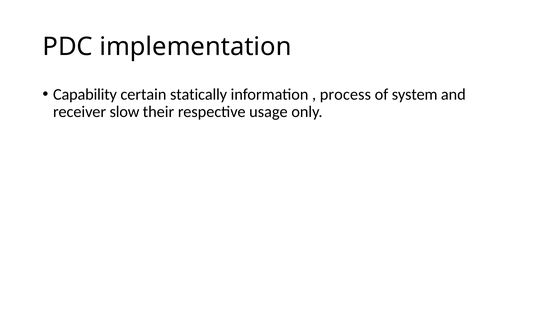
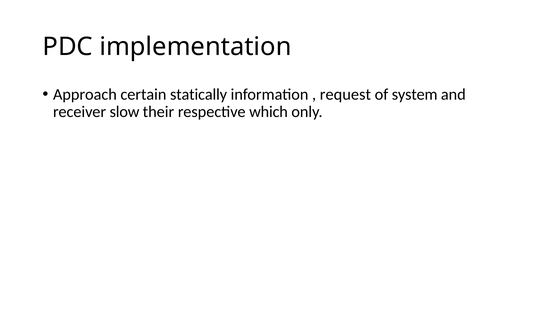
Capability: Capability -> Approach (85, 94)
process: process -> request (345, 94)
usage: usage -> which (269, 112)
